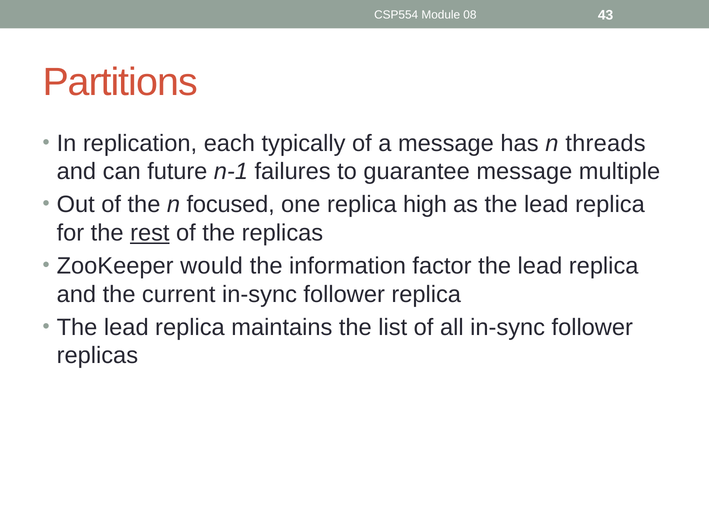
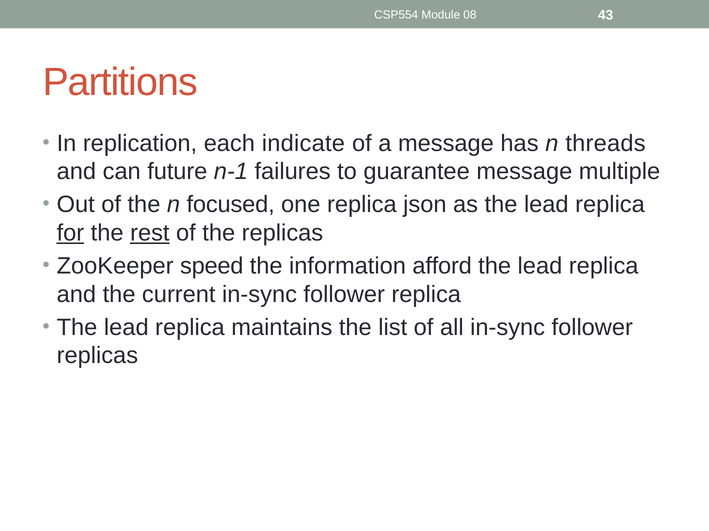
typically: typically -> indicate (303, 143)
high: high -> json (425, 205)
for underline: none -> present (70, 233)
would: would -> speed (212, 266)
factor: factor -> afford (442, 266)
